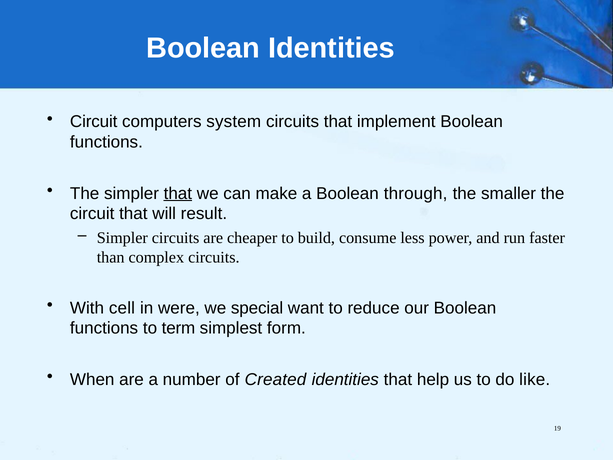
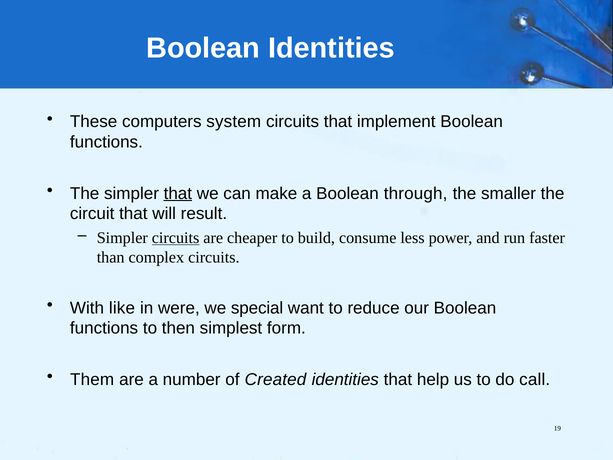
Circuit: Circuit -> These (94, 122)
circuits underline: none -> present (176, 238)
cell: cell -> like (122, 308)
term: term -> then (178, 328)
When: When -> Them (92, 379)
like: like -> call (535, 379)
